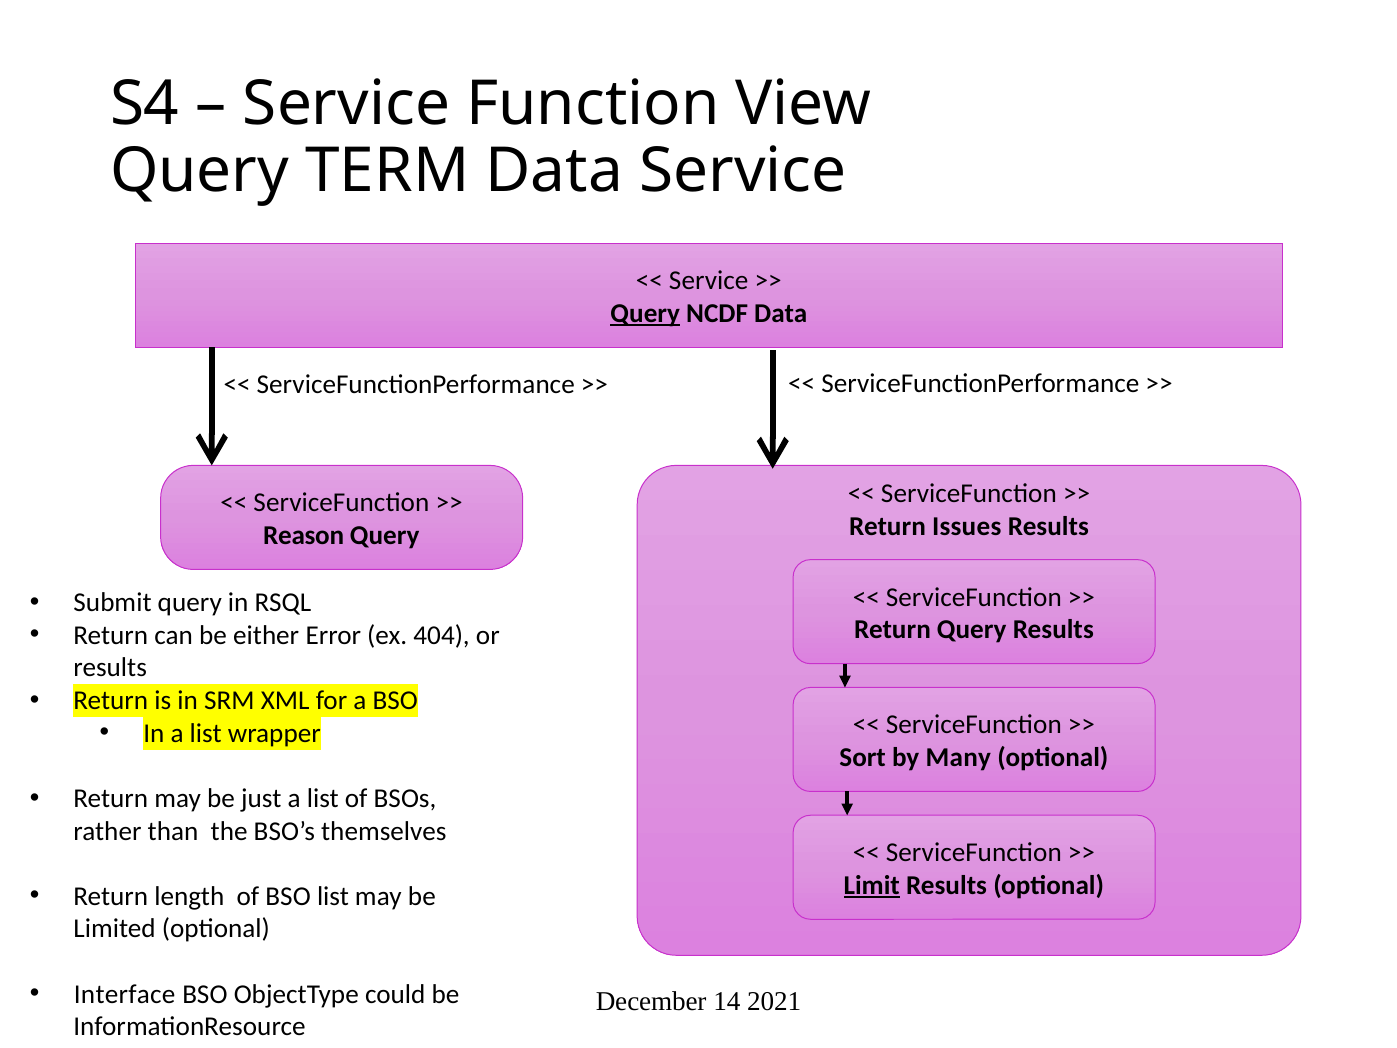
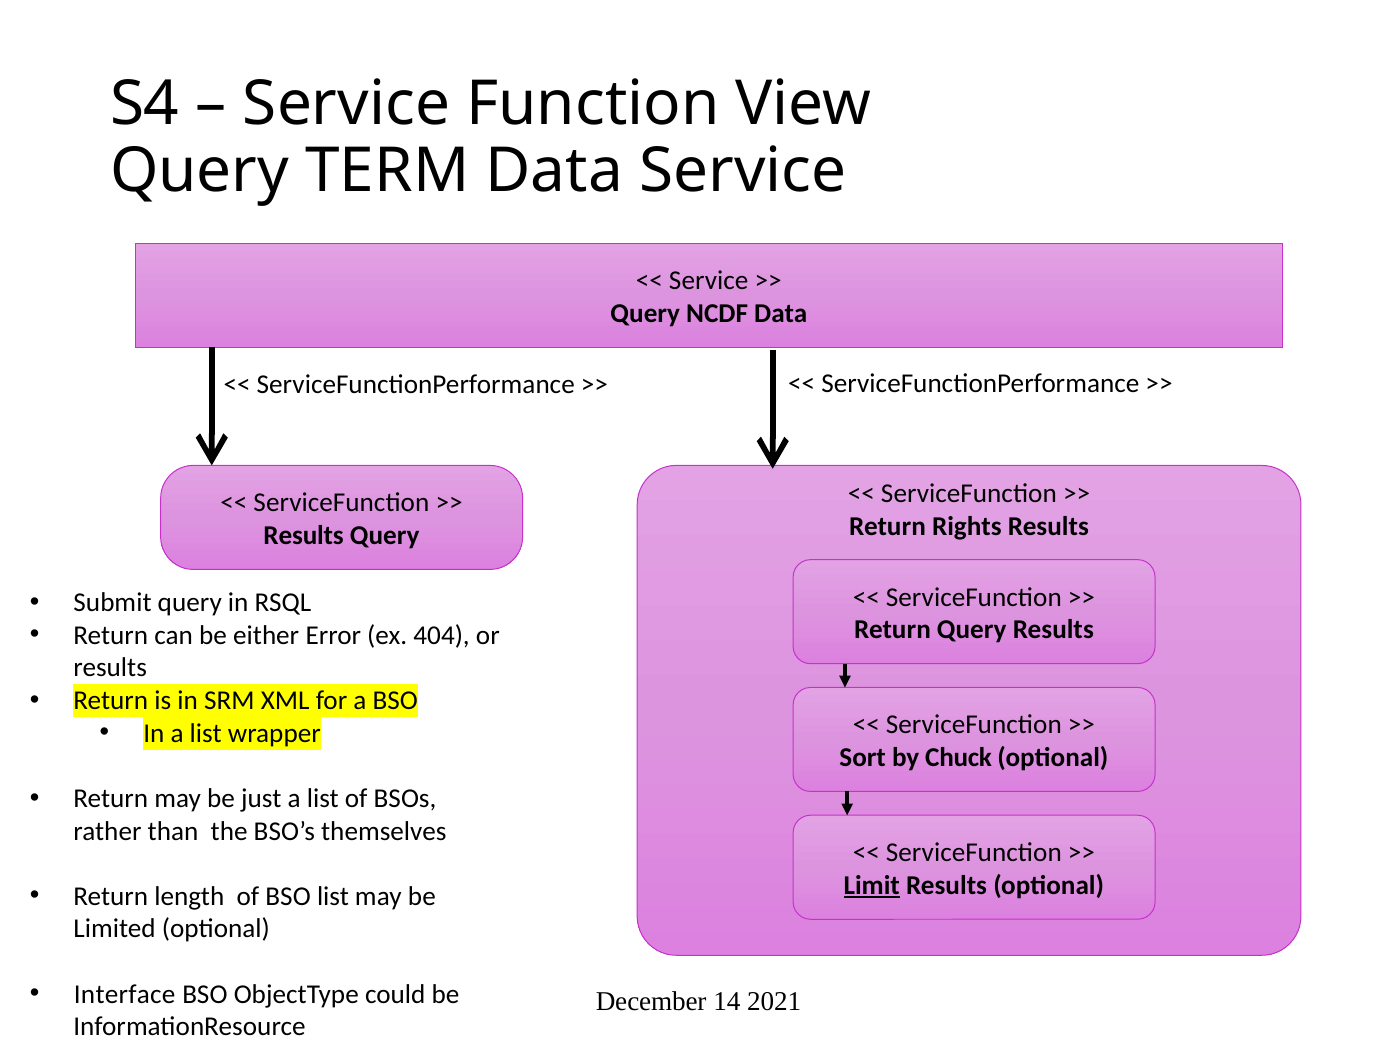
Query underline: present -> none (645, 313)
Issues: Issues -> Rights (967, 526)
Reason: Reason -> Results (304, 535)
Many: Many -> Chuck (959, 757)
